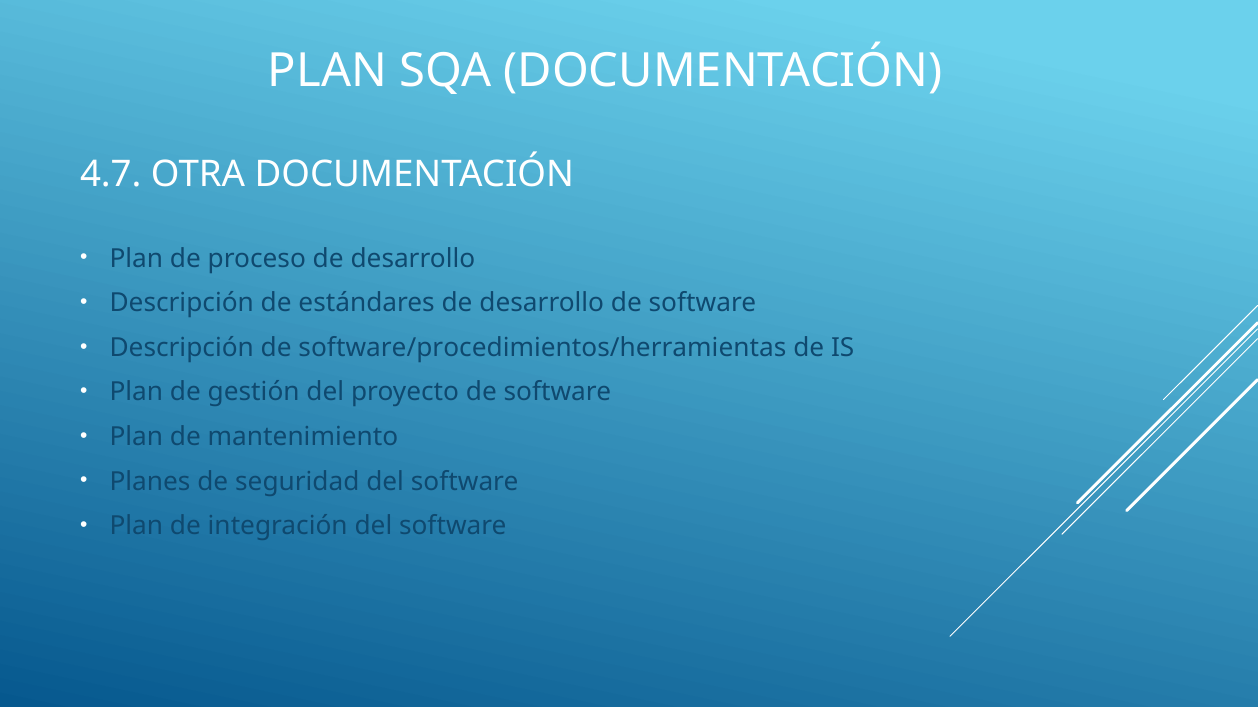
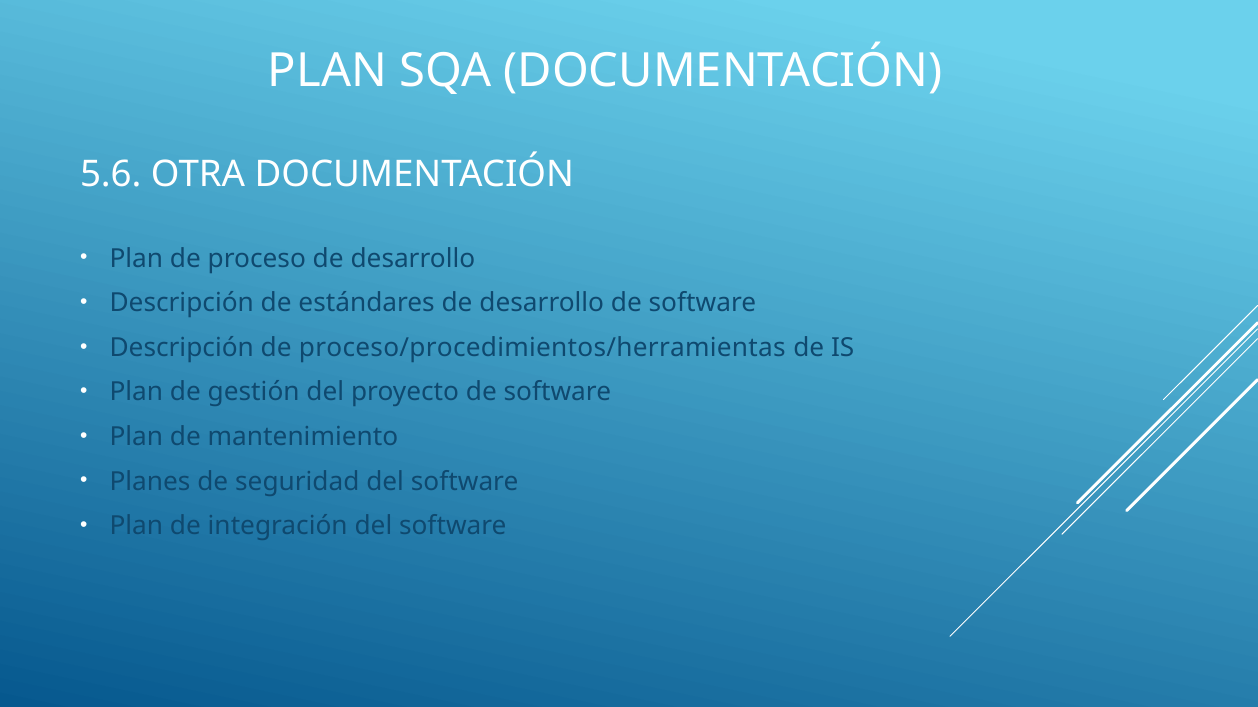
4.7: 4.7 -> 5.6 (111, 175)
software/procedimientos/herramientas: software/procedimientos/herramientas -> proceso/procedimientos/herramientas (542, 348)
